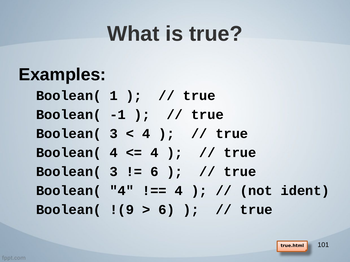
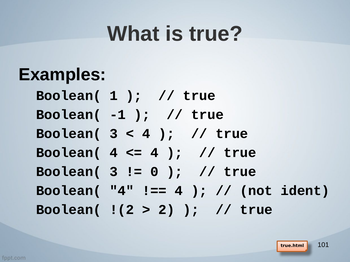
6: 6 -> 0 (154, 172)
!(9: !(9 -> !(2 (122, 210)
6: 6 -> 2 (167, 210)
